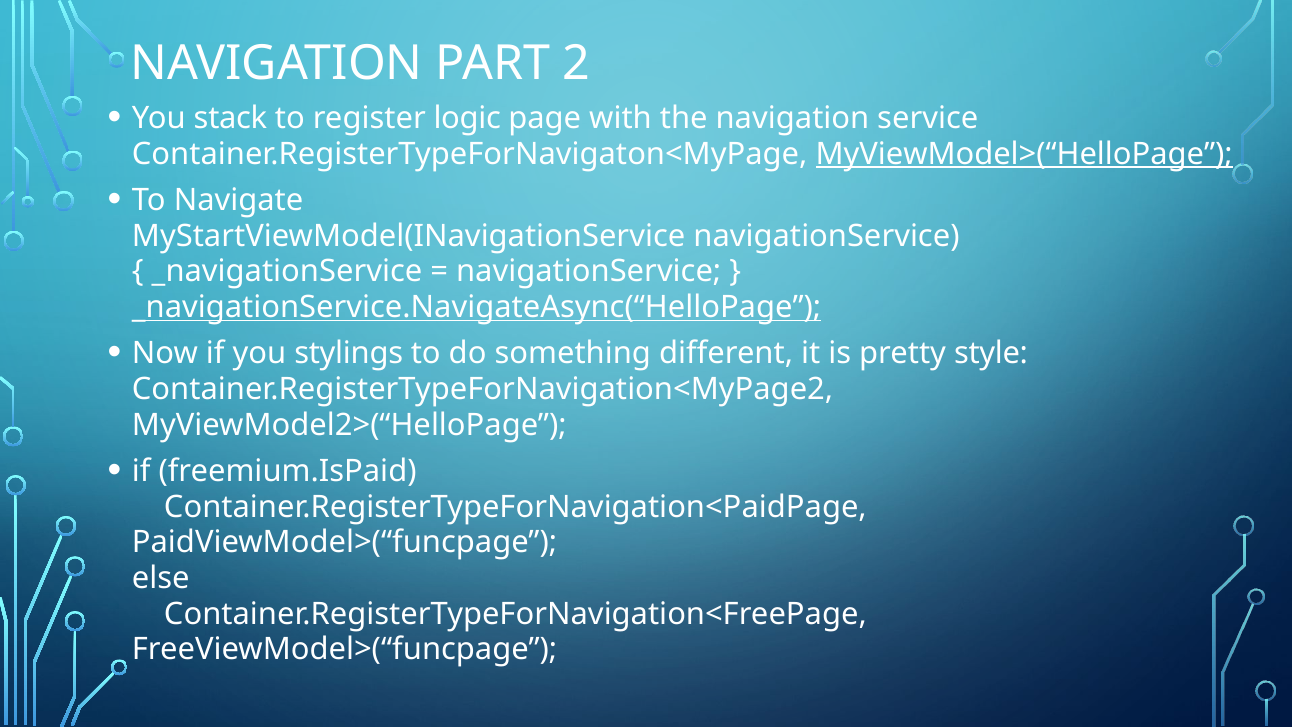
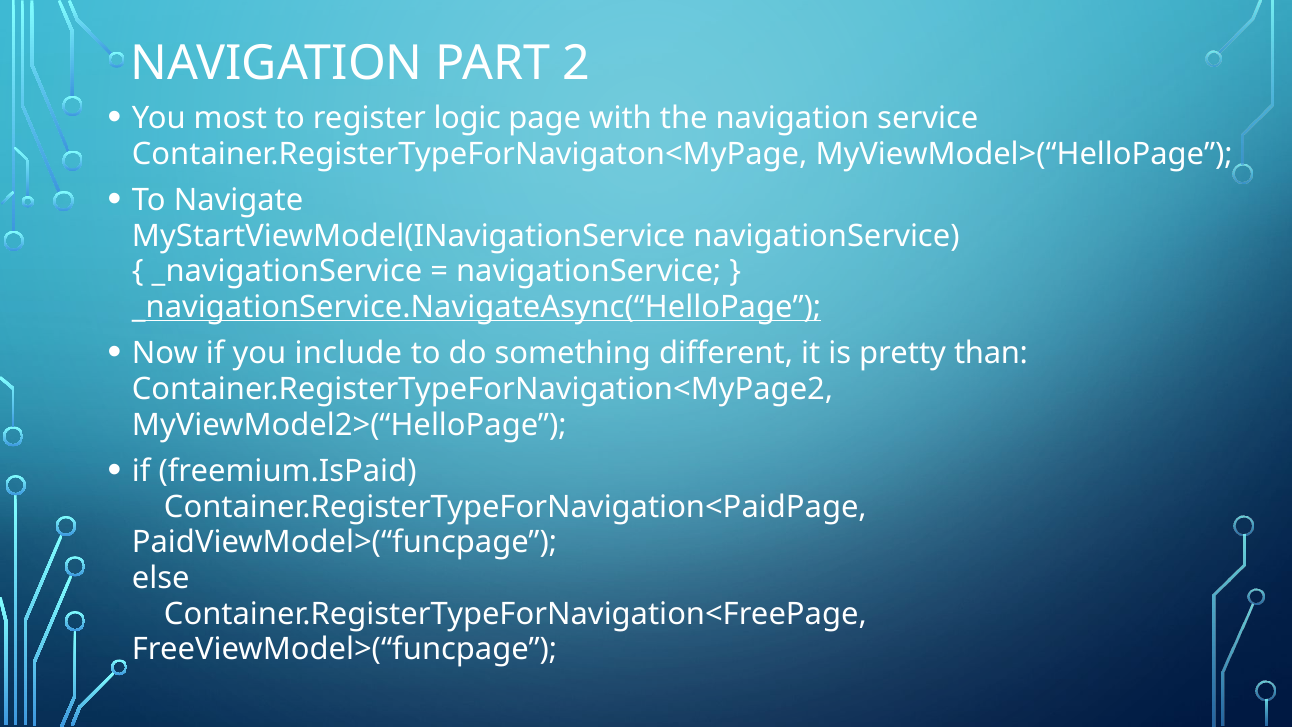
stack: stack -> most (230, 118)
MyViewModel>(“HelloPage underline: present -> none (1024, 154)
stylings: stylings -> include (348, 354)
style: style -> than (991, 354)
